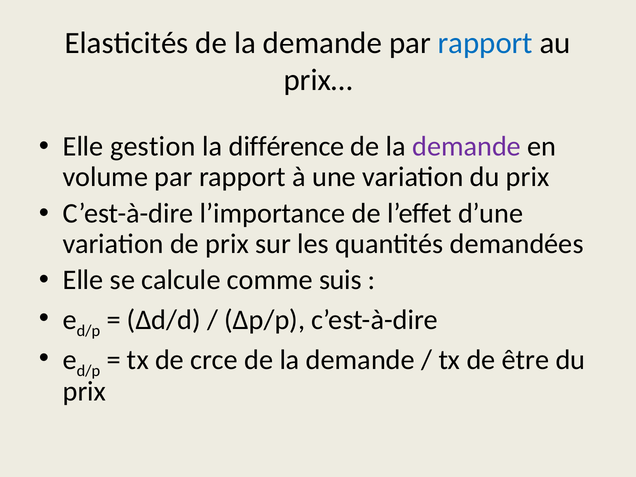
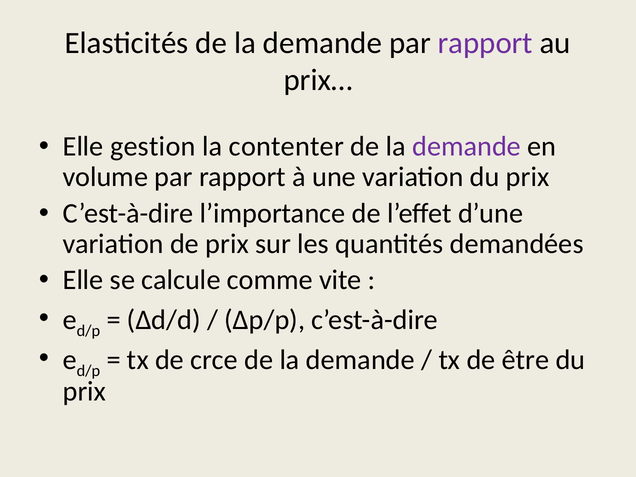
rapport colour: blue -> purple (485, 43)
différence: différence -> contenter (286, 147)
suis: suis -> vite (340, 280)
